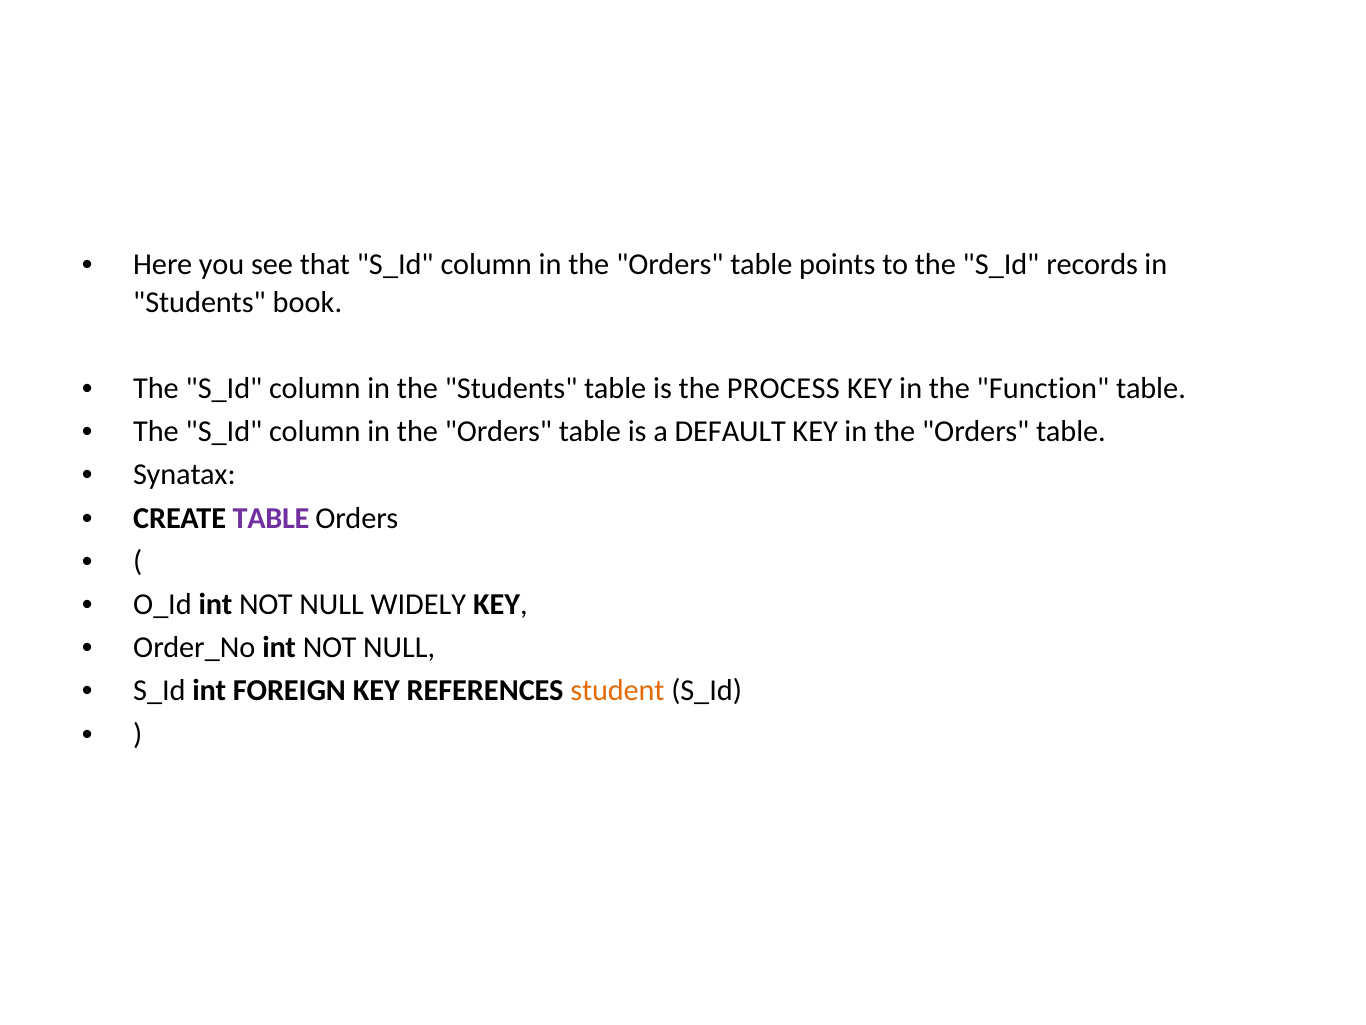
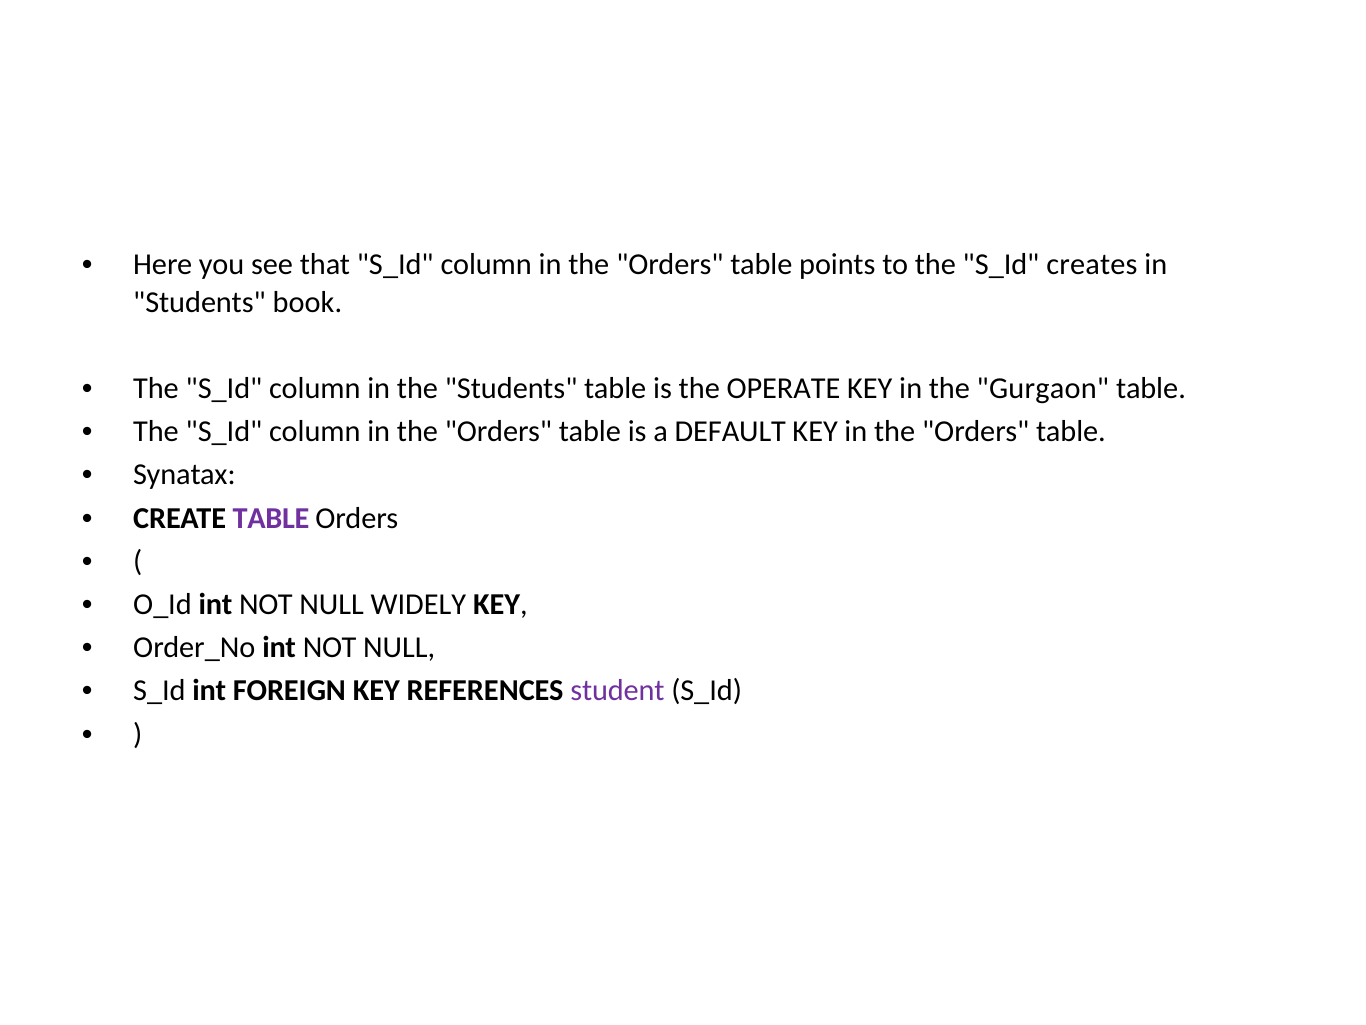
records: records -> creates (1092, 265)
PROCESS: PROCESS -> OPERATE (783, 388)
Function: Function -> Gurgaon (1043, 388)
student colour: orange -> purple (617, 691)
